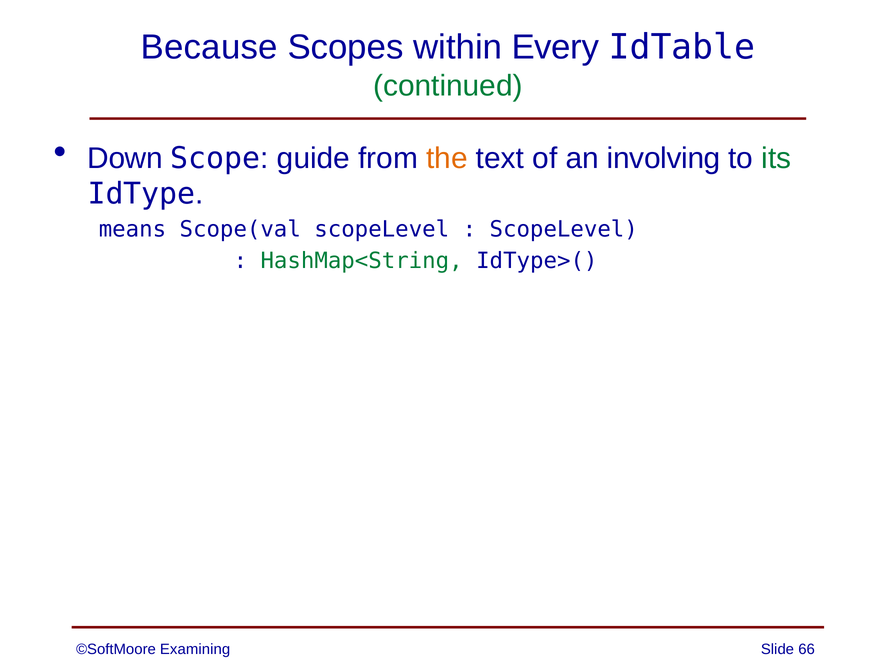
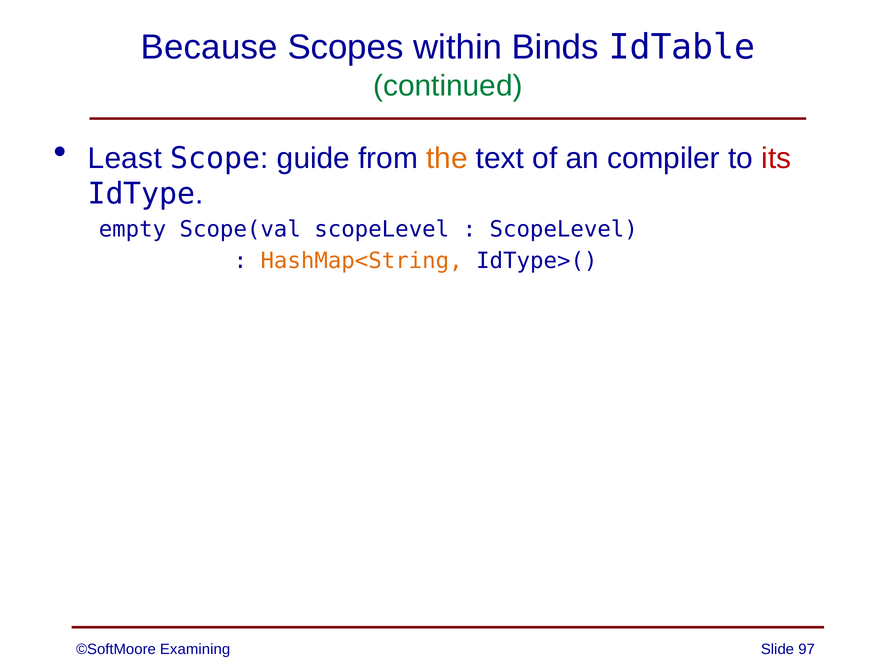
Every: Every -> Binds (555, 47)
Down: Down -> Least (125, 158)
involving: involving -> compiler (663, 158)
its colour: green -> red (776, 158)
means: means -> empty (132, 229)
HashMap<String colour: green -> orange (362, 261)
66: 66 -> 97 (807, 649)
